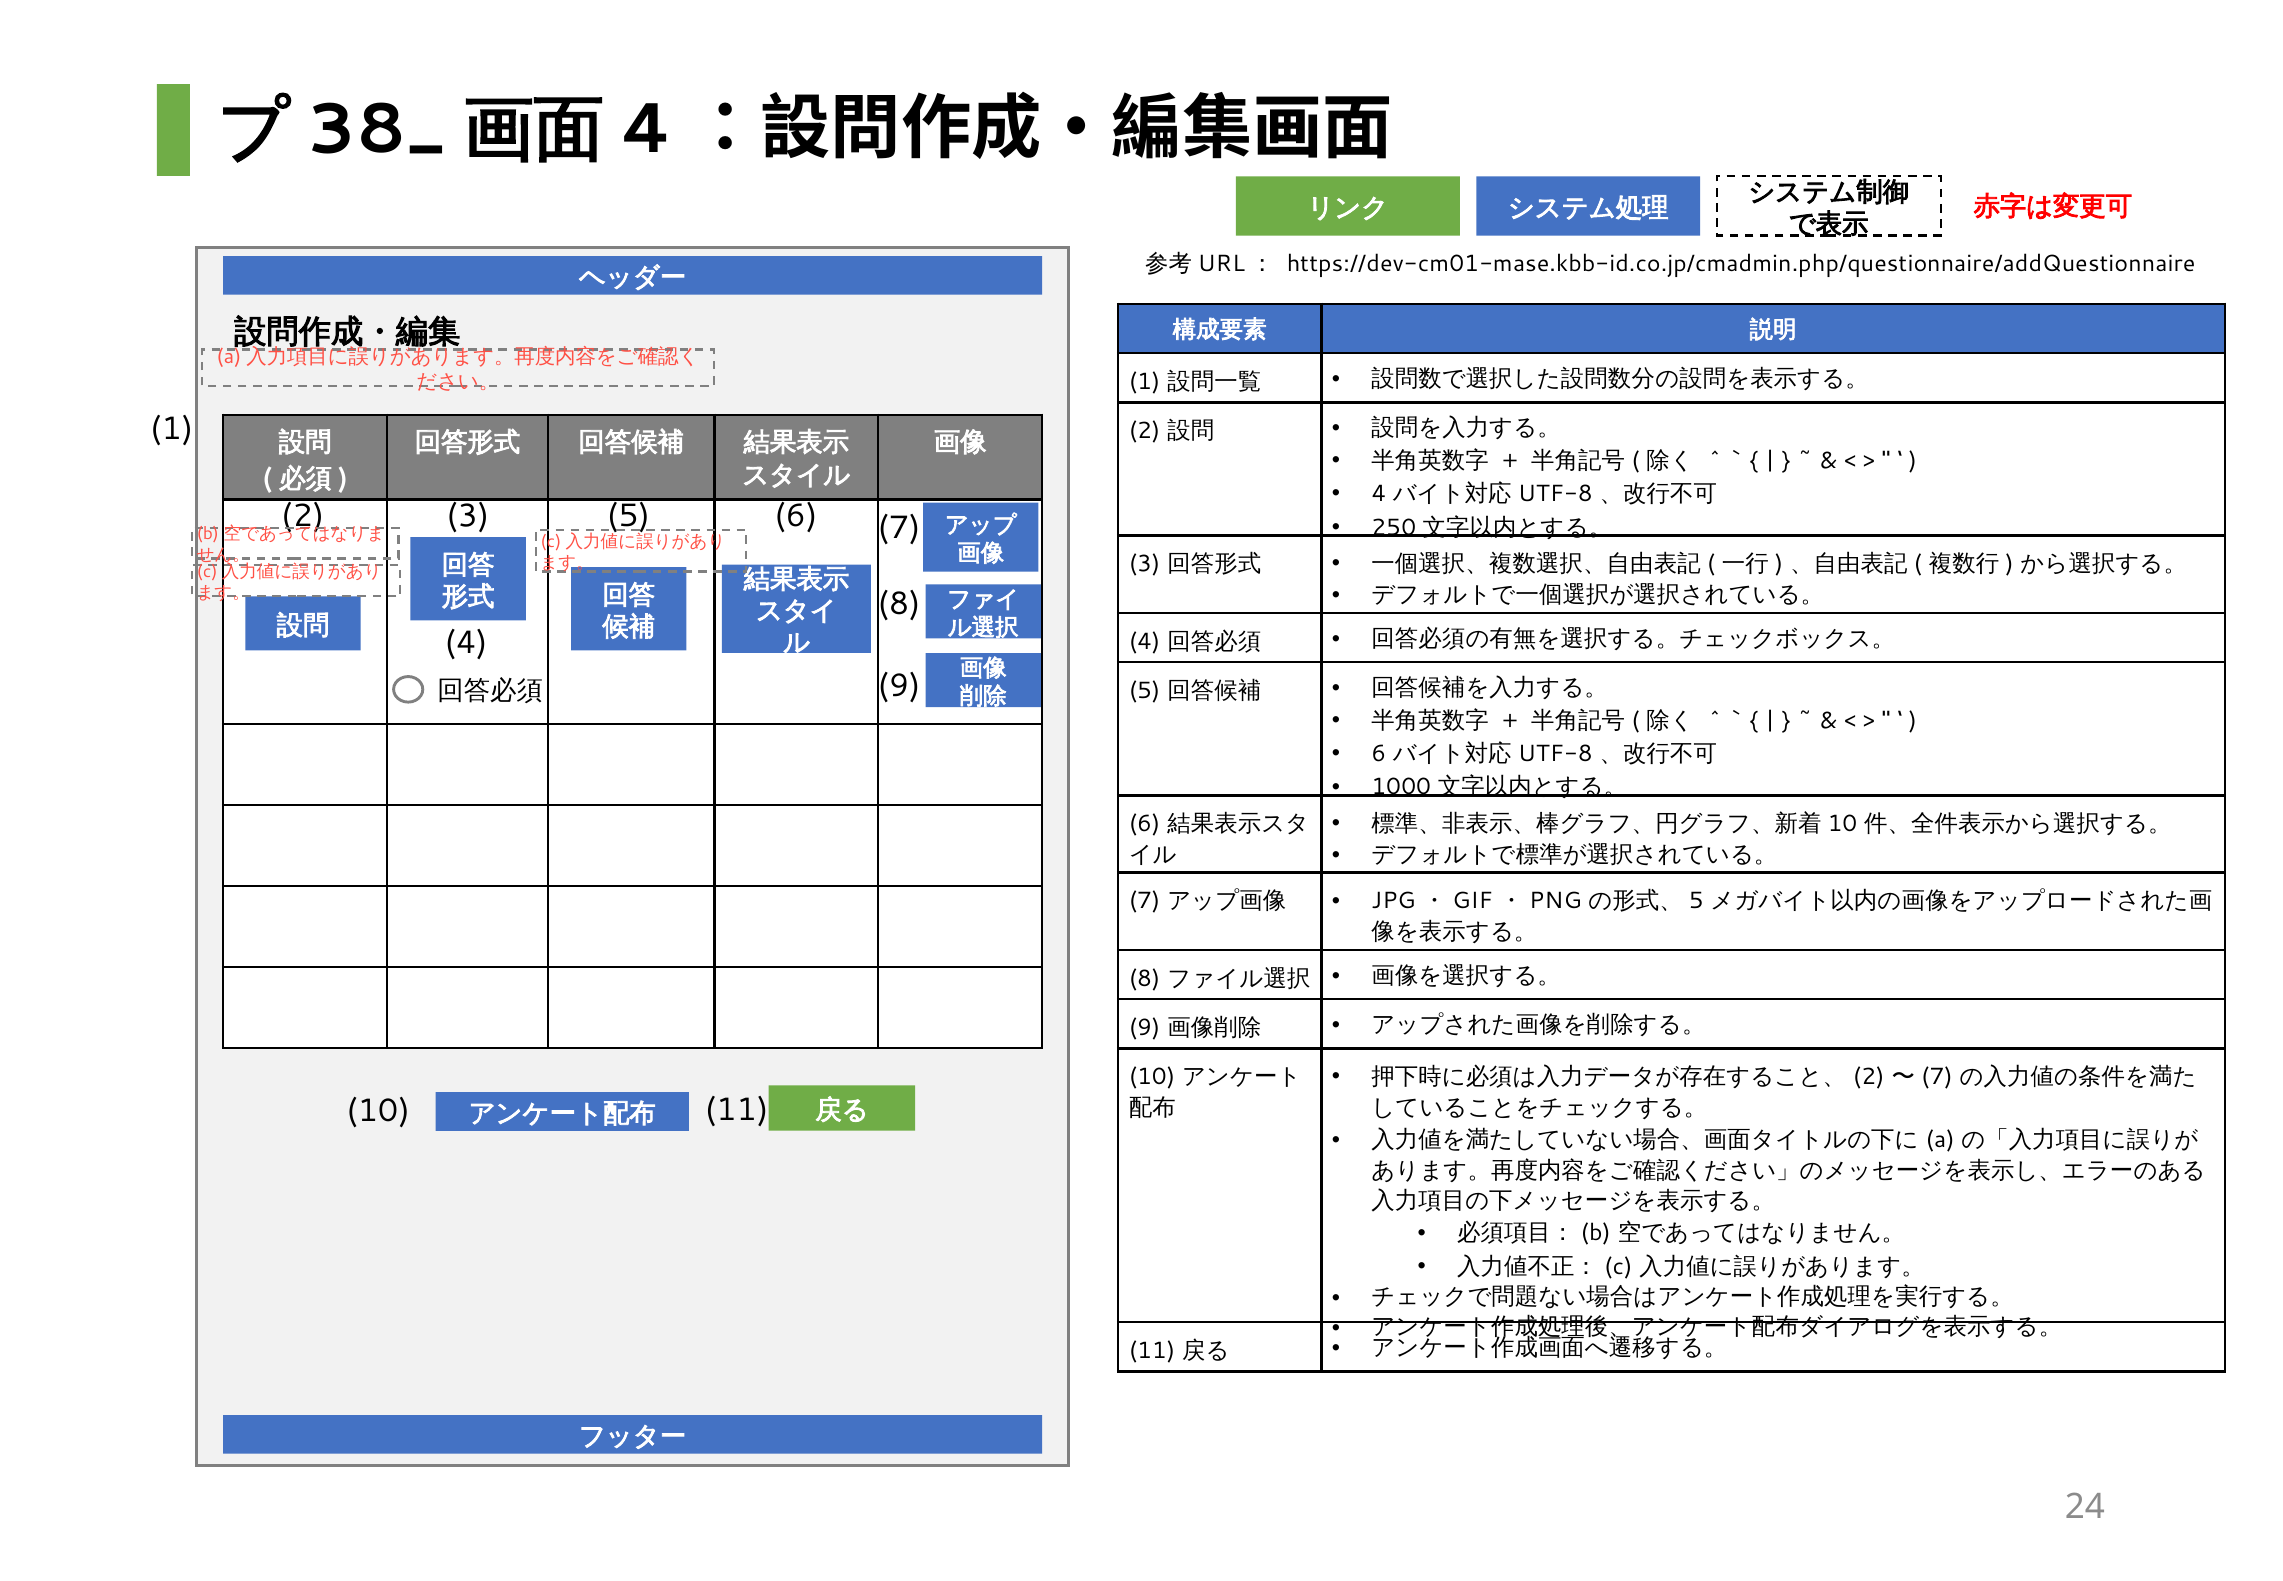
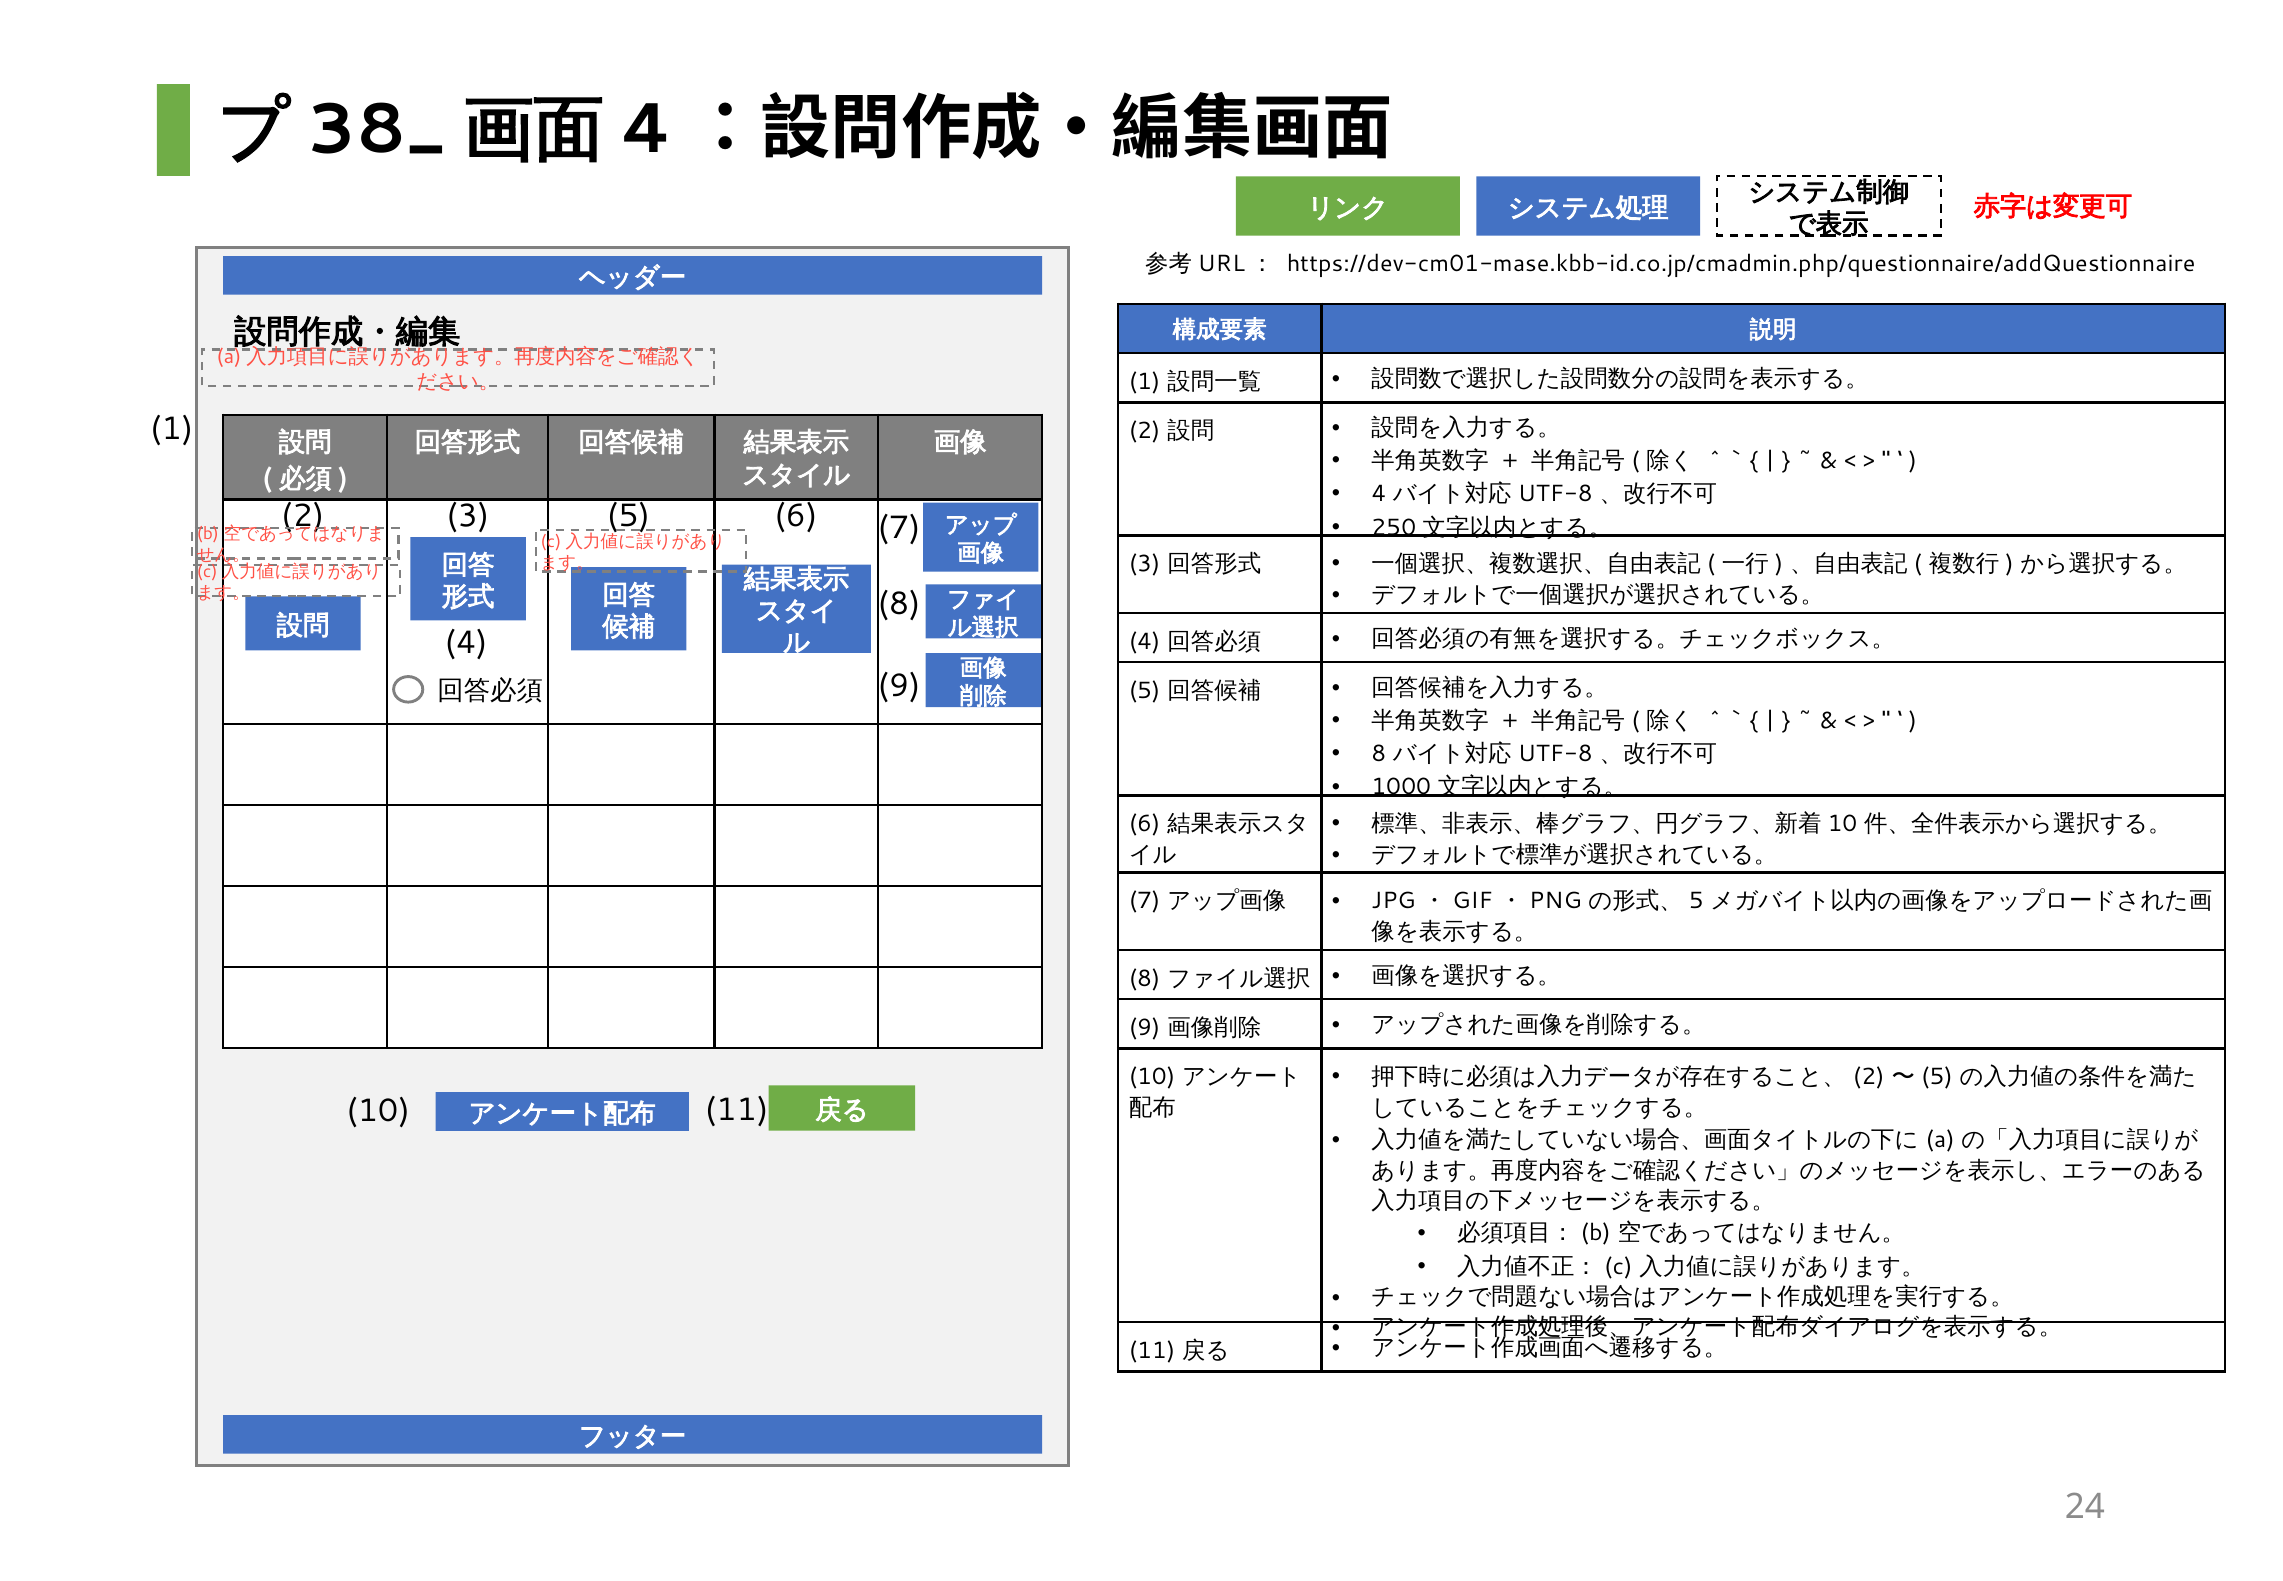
6: 6 -> 8 (1379, 754)
7: 7 -> 5 (1937, 1077)
